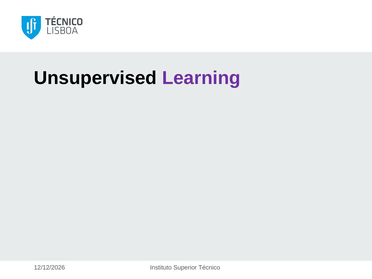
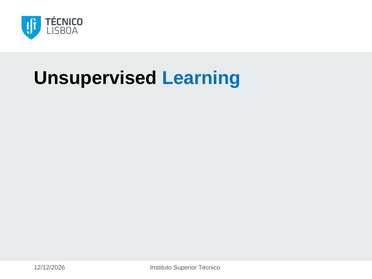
Learning colour: purple -> blue (201, 78)
